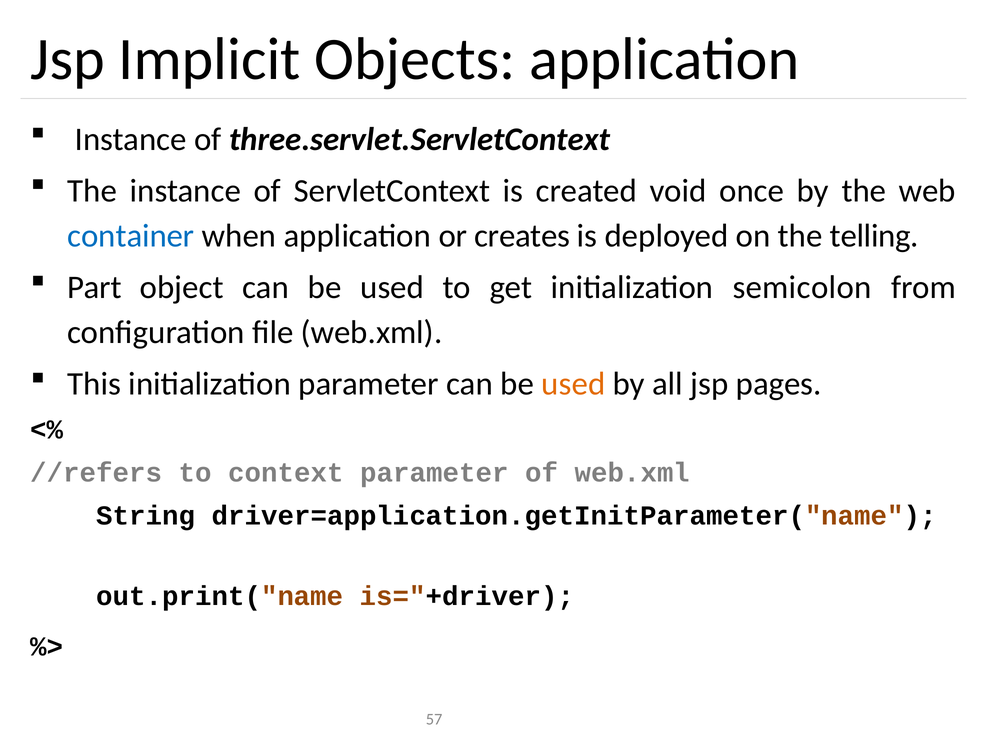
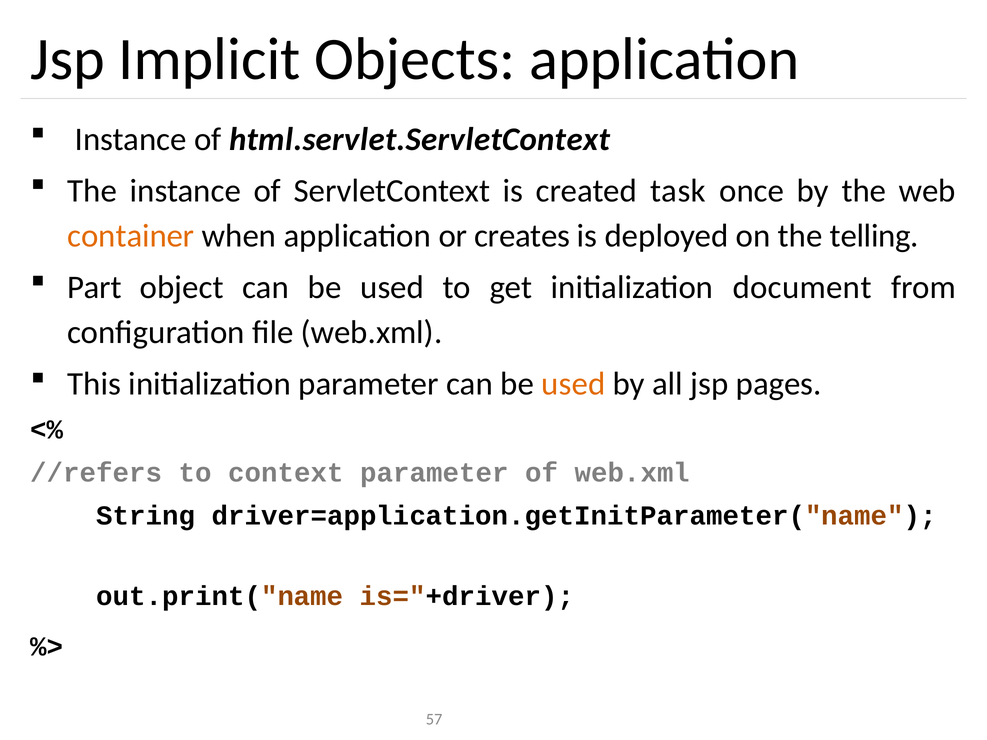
three.servlet.ServletContext: three.servlet.ServletContext -> html.servlet.ServletContext (420, 139)
void: void -> task (678, 191)
container colour: blue -> orange (131, 236)
semicolon: semicolon -> document (802, 288)
